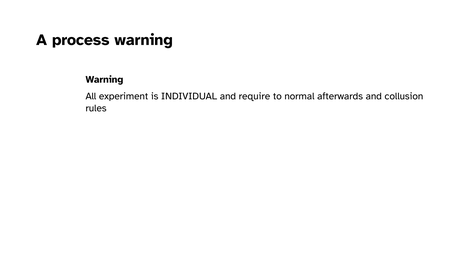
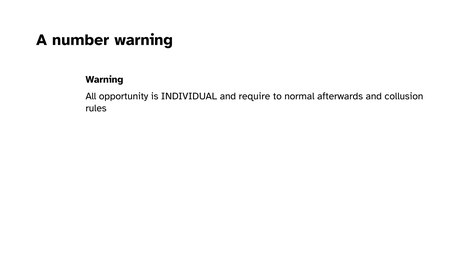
process: process -> number (81, 40)
experiment: experiment -> opportunity (124, 96)
